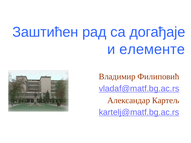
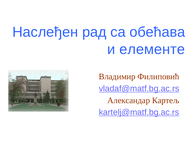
Заштићен: Заштићен -> Наслеђен (45, 32)
догађаје: догађаје -> обећава (157, 32)
